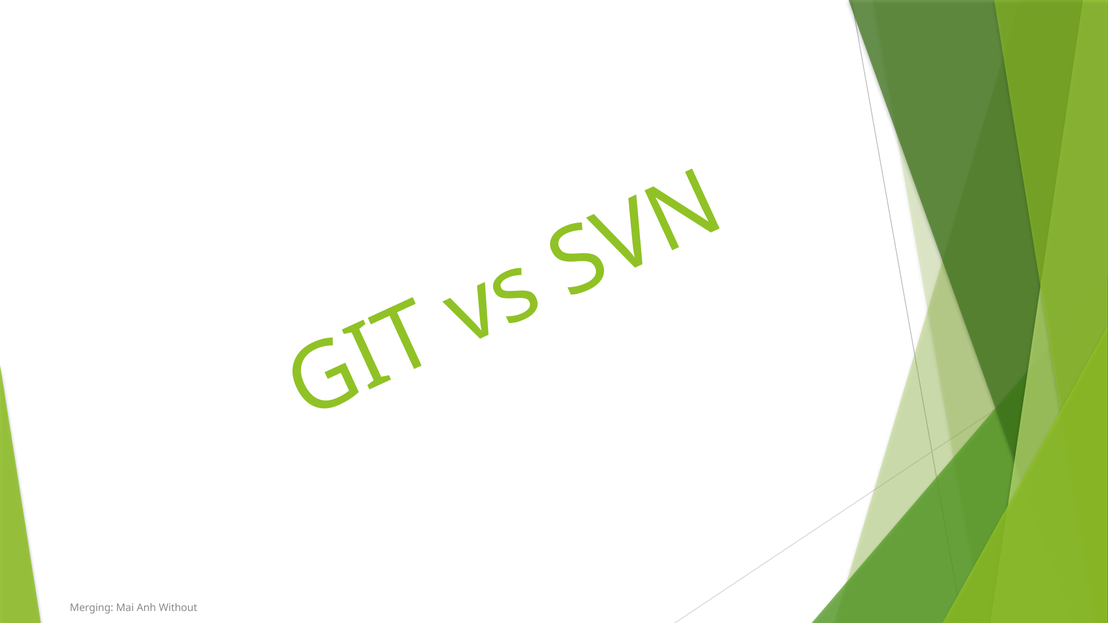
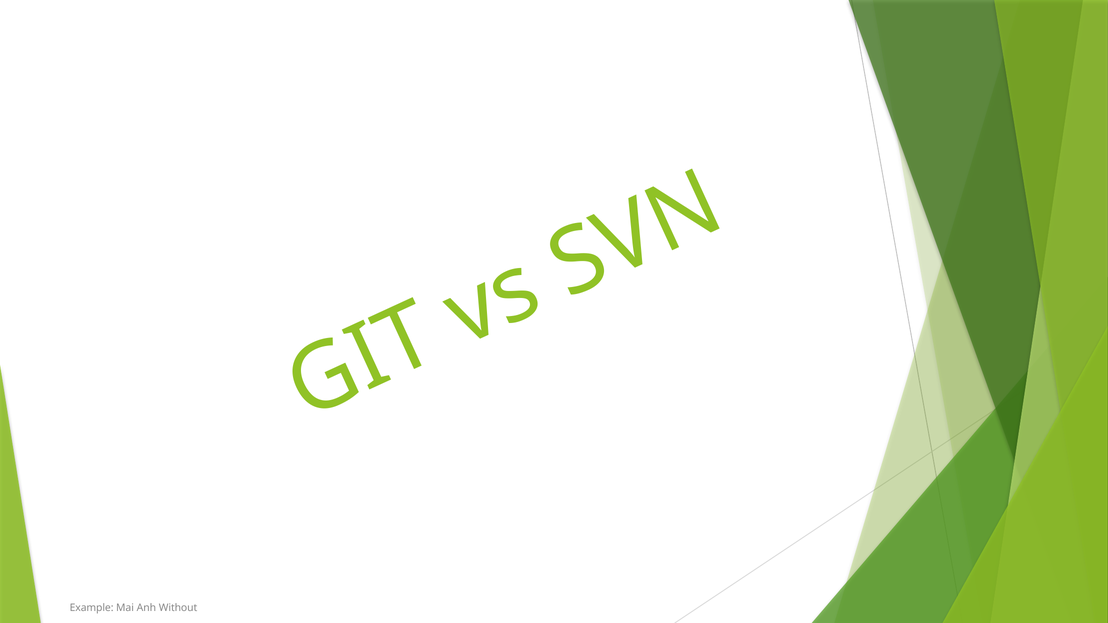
Merging: Merging -> Example (92, 608)
